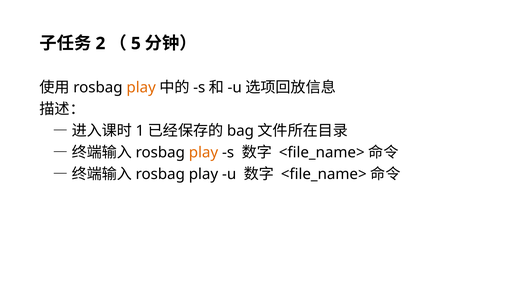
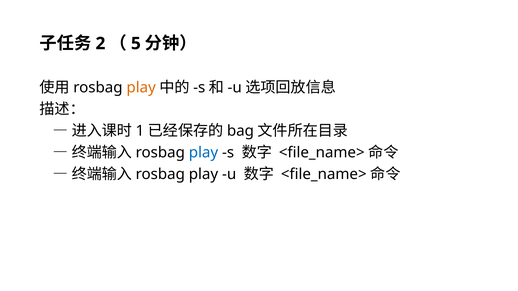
play colour: orange -> blue (203, 153)
